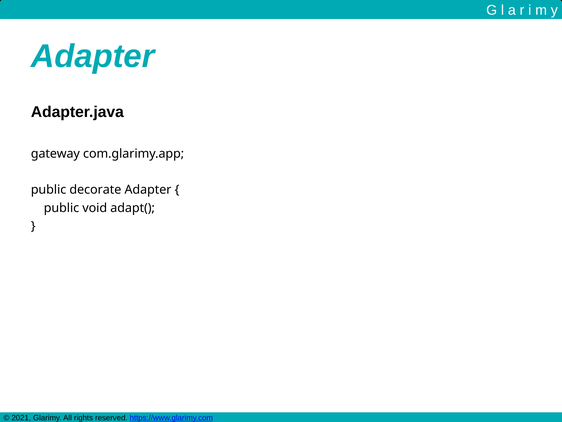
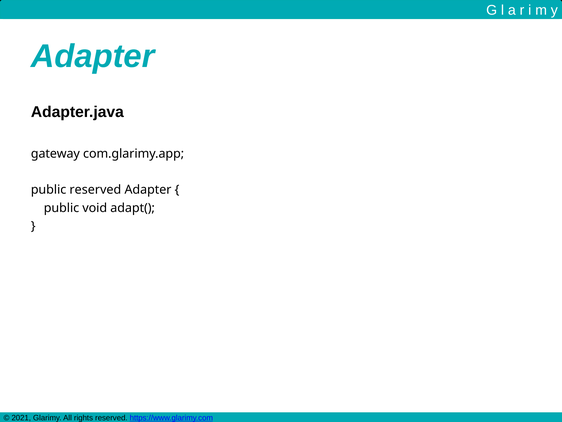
public decorate: decorate -> reserved (95, 190)
